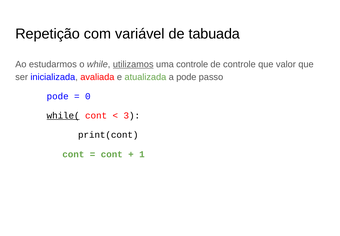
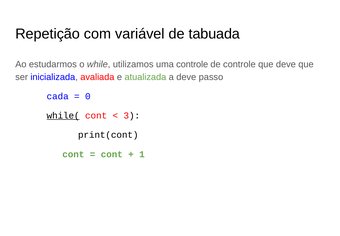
utilizamos underline: present -> none (133, 64)
que valor: valor -> deve (286, 64)
a pode: pode -> deve (186, 77)
pode: pode -> cada (58, 96)
